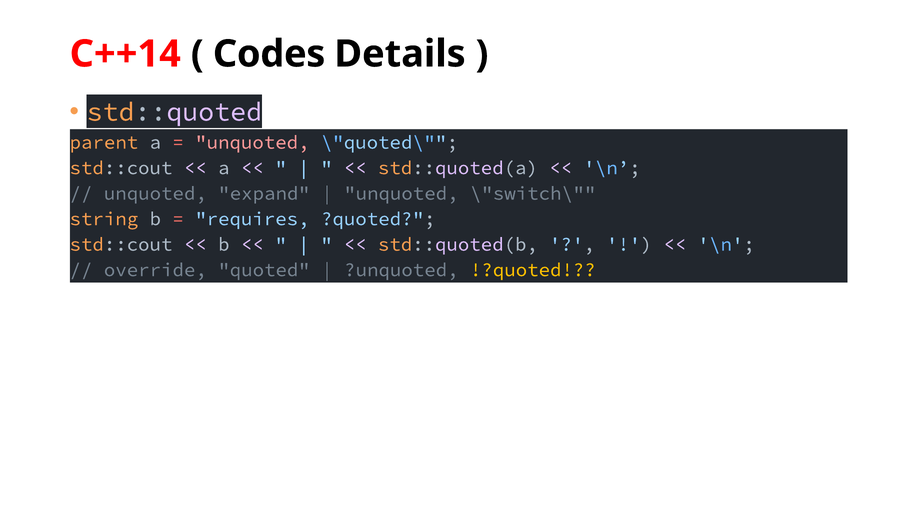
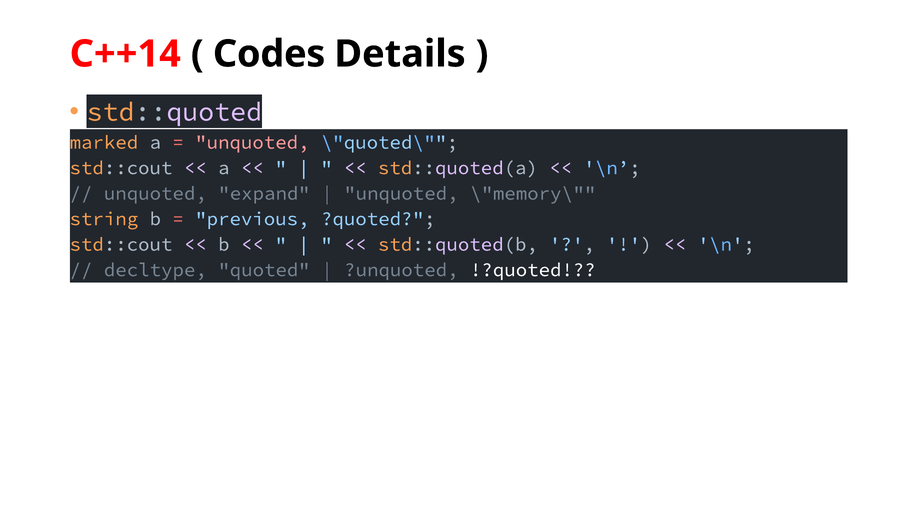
parent: parent -> marked (104, 143)
\"switch\: \"switch\ -> \"memory\ (533, 194)
requires: requires -> previous (252, 219)
override: override -> decltype (155, 270)
!?quoted colour: yellow -> white (533, 270)
